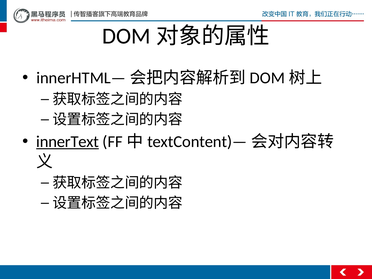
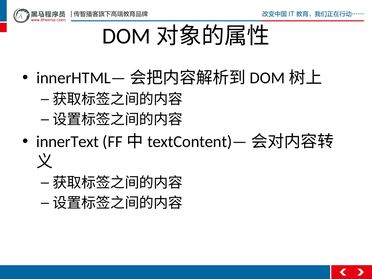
innerText underline: present -> none (68, 142)
